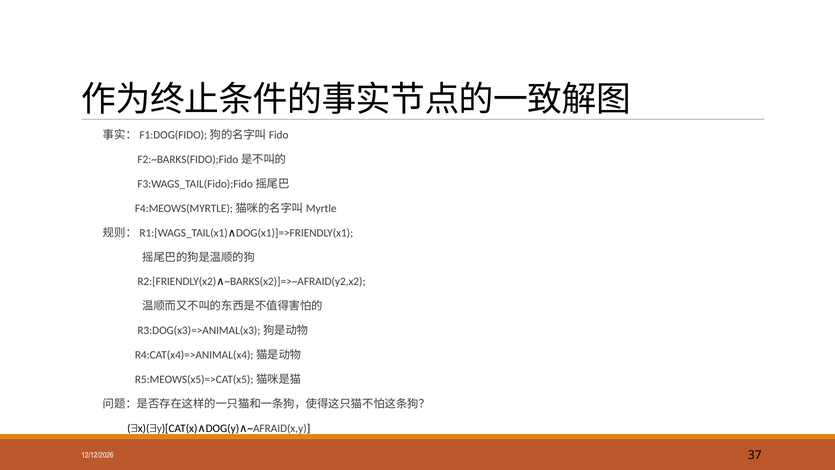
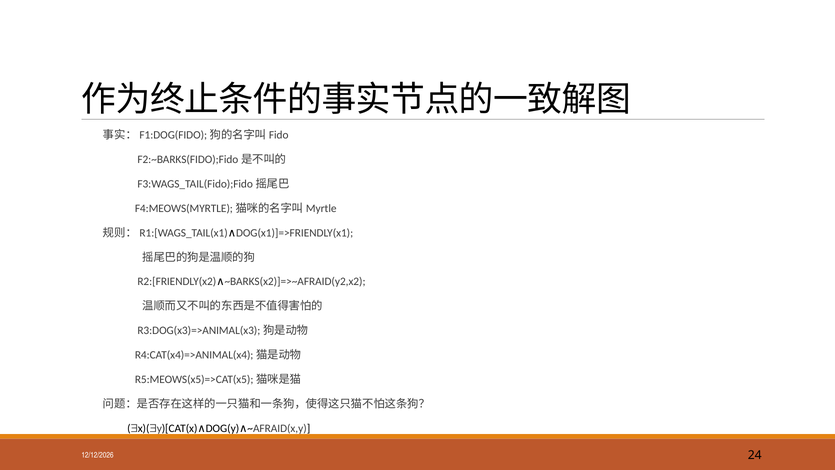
37: 37 -> 24 (755, 455)
